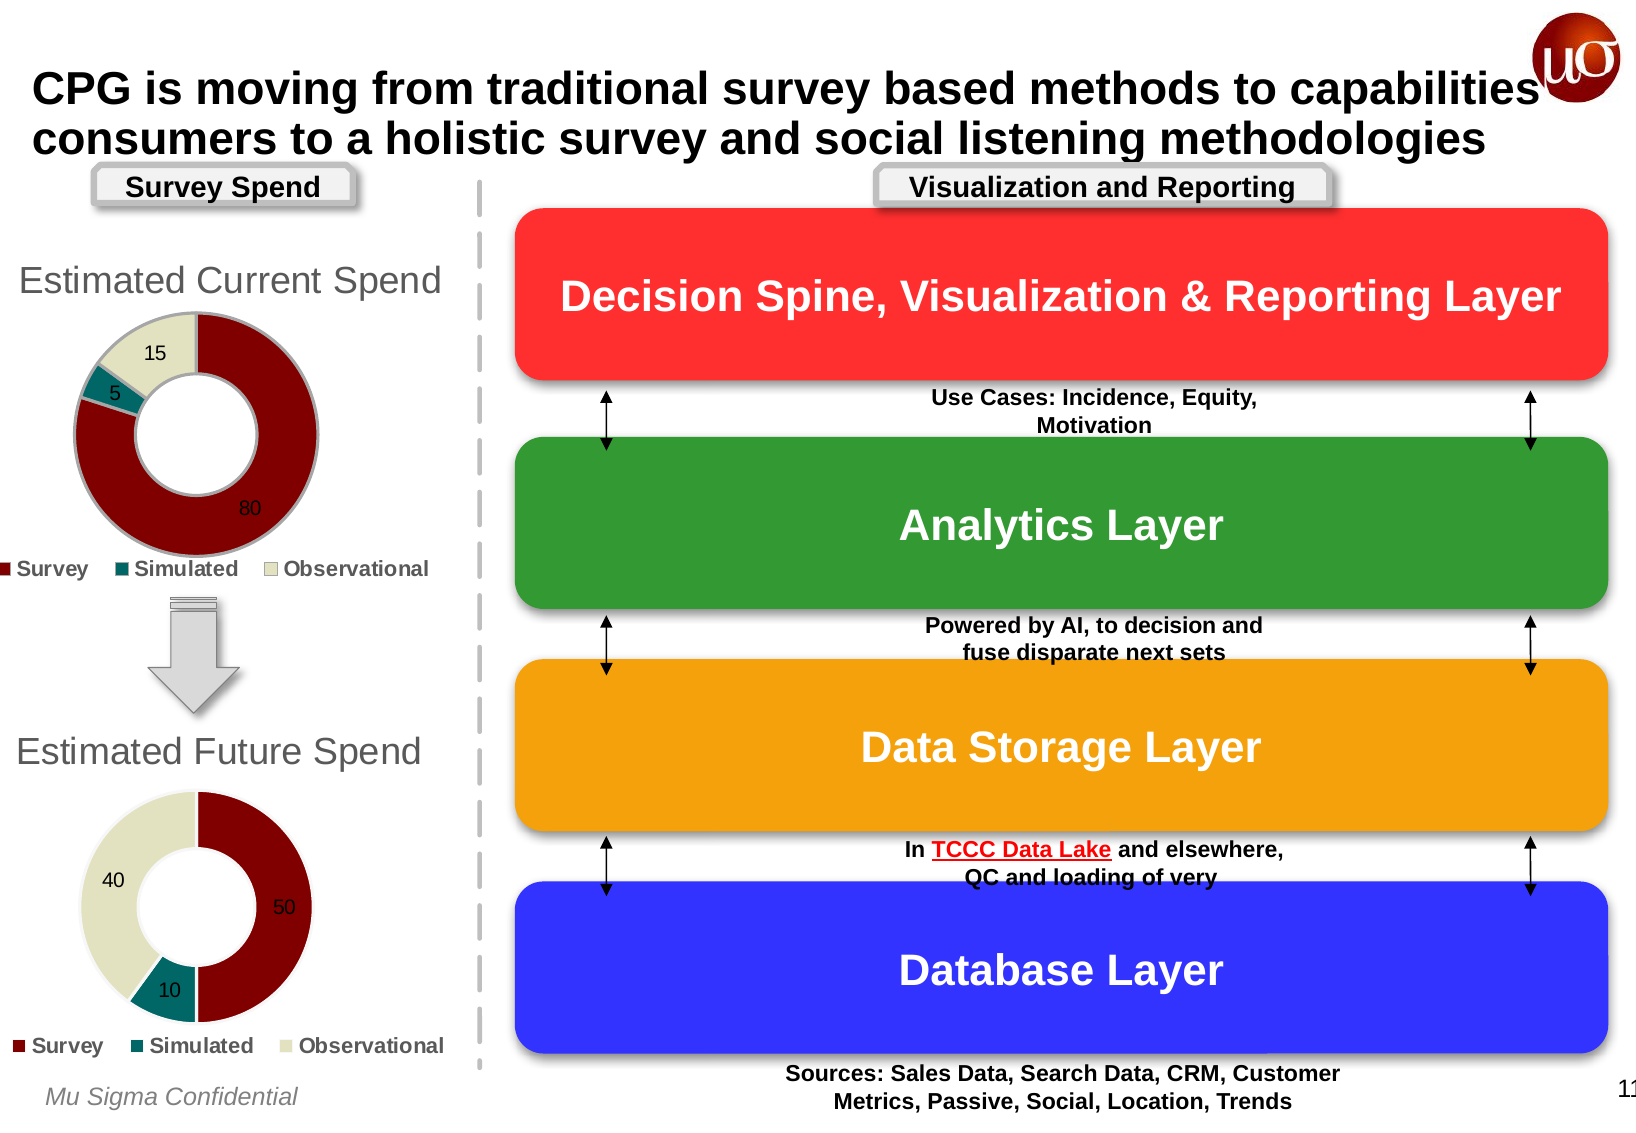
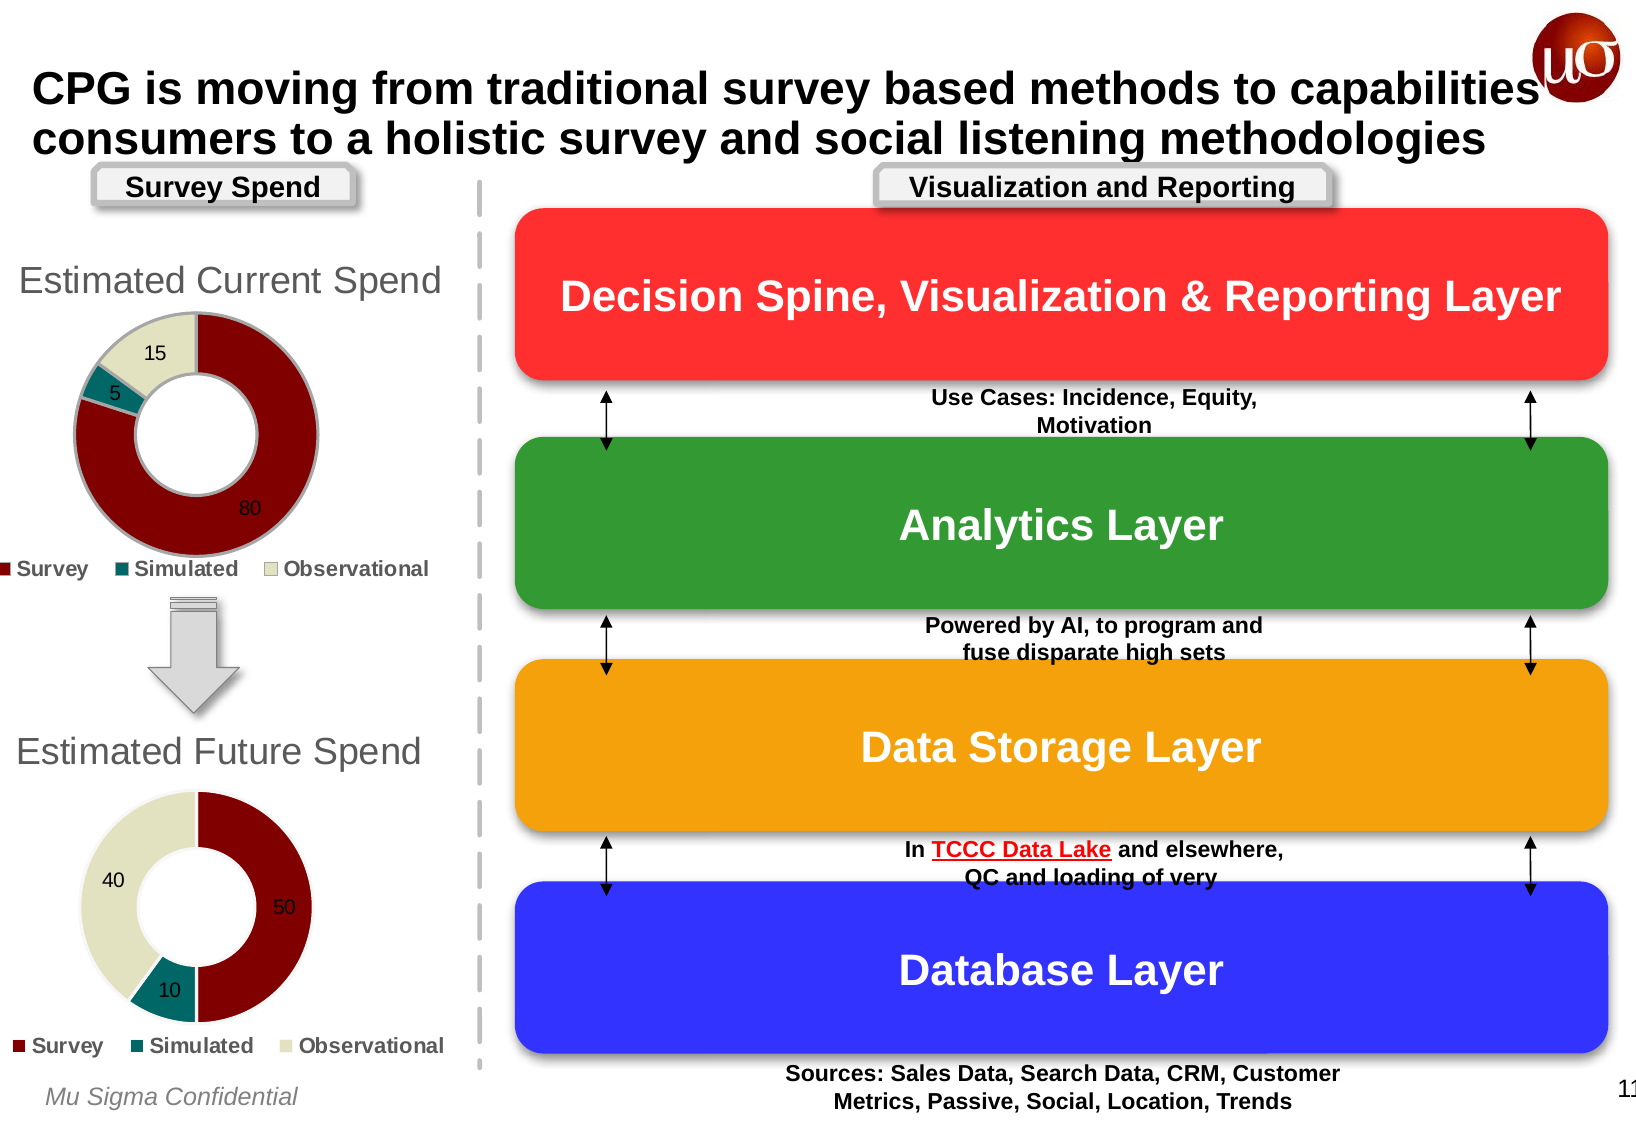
to decision: decision -> program (1170, 625)
next: next -> high (1150, 653)
